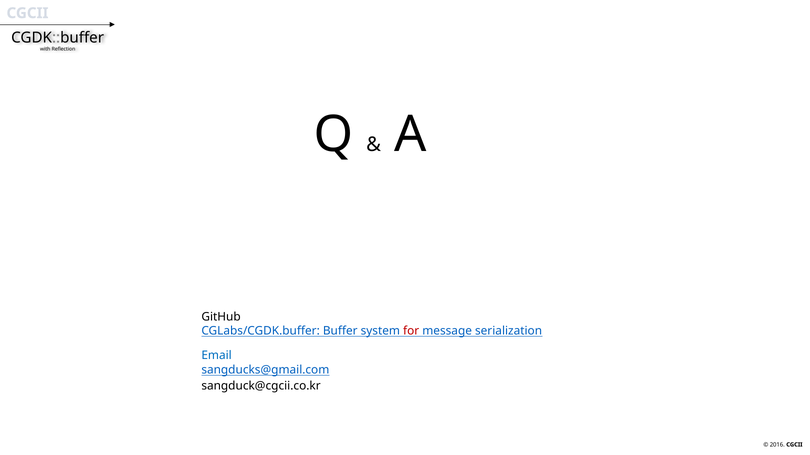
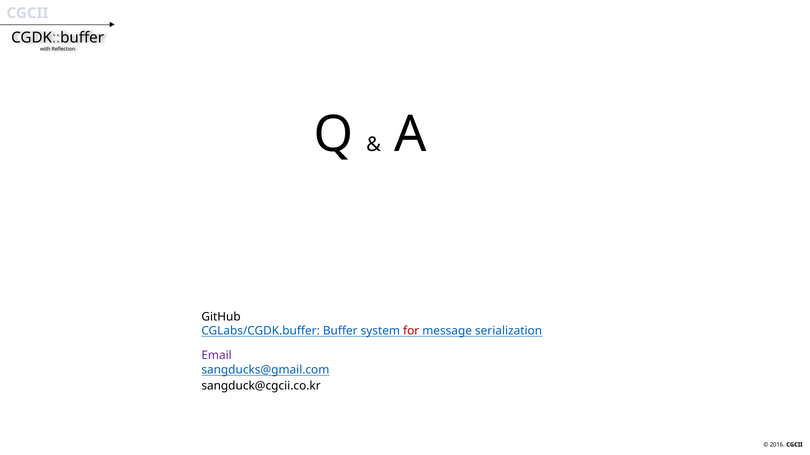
Email colour: blue -> purple (217, 356)
